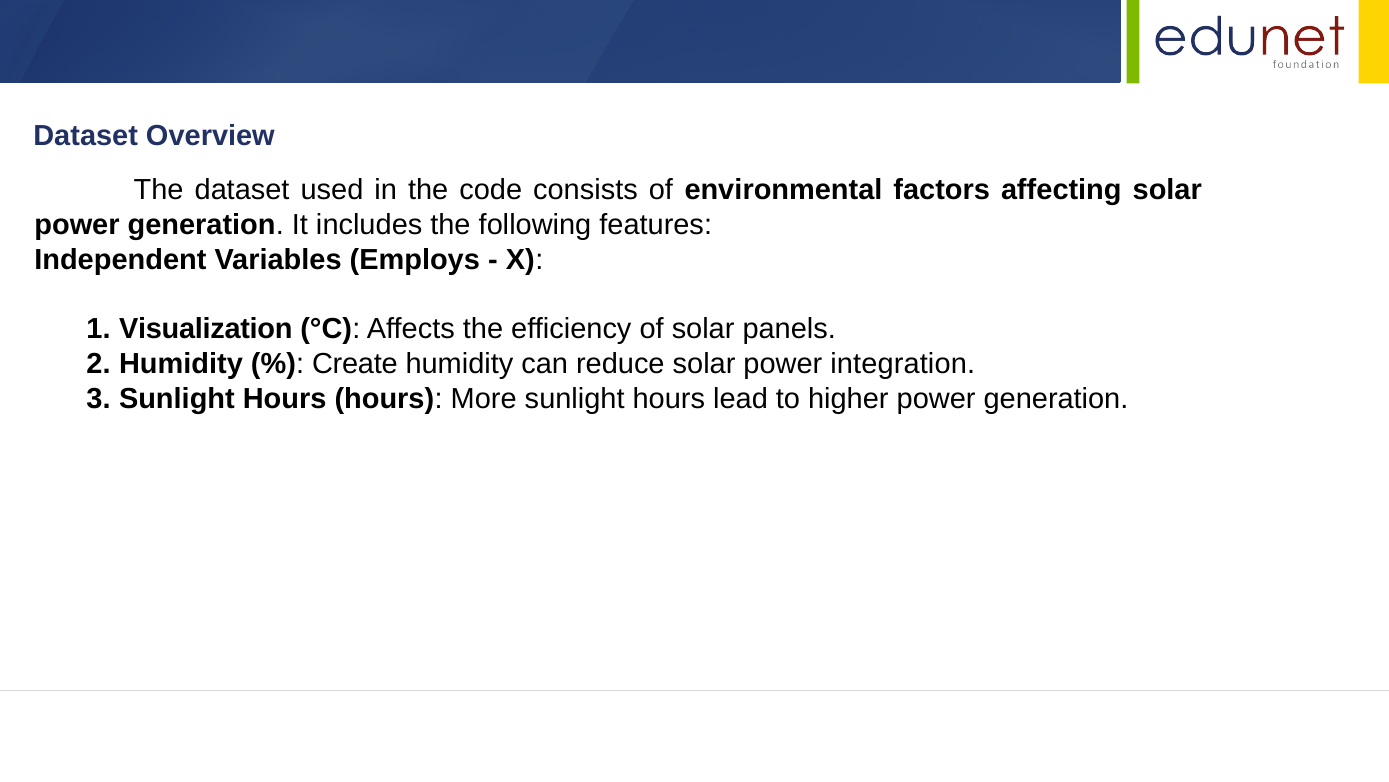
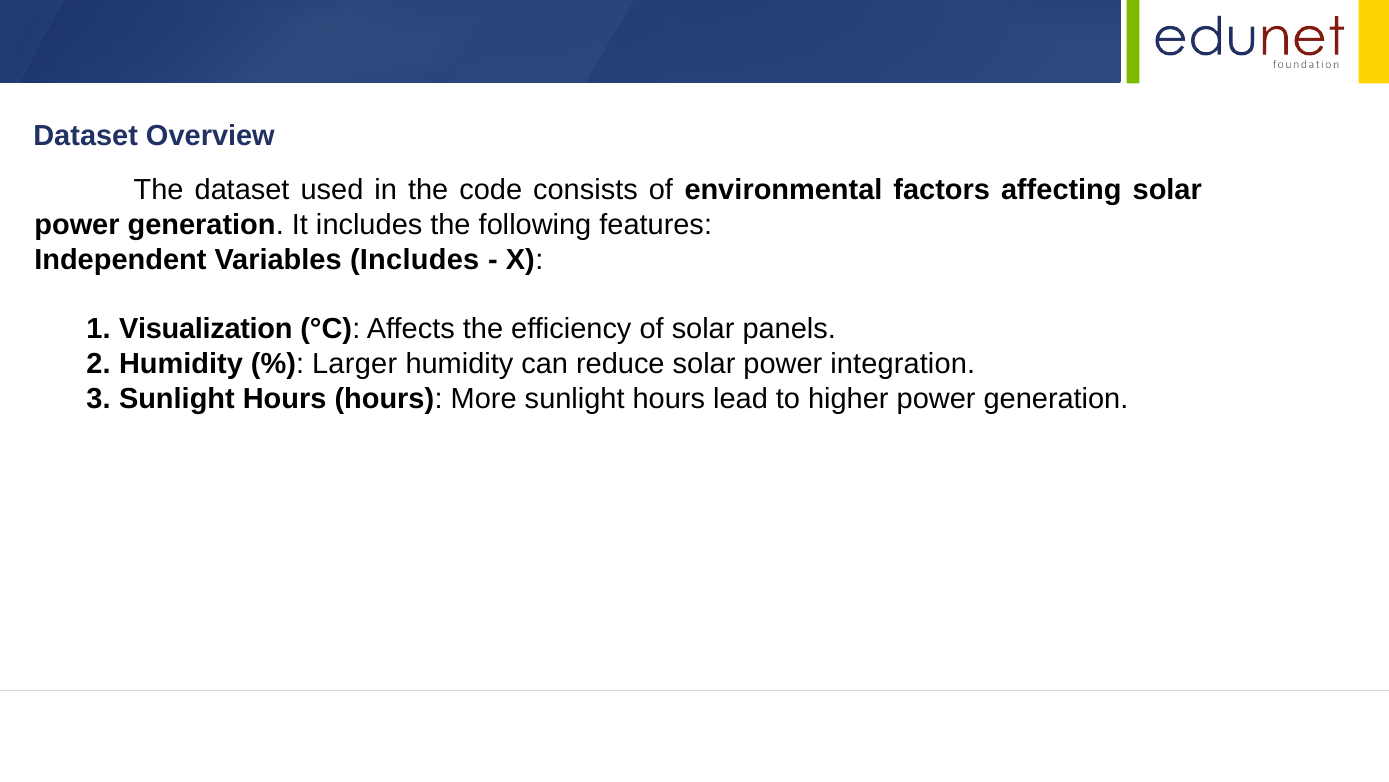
Variables Employs: Employs -> Includes (415, 259)
Create: Create -> Larger (355, 364)
